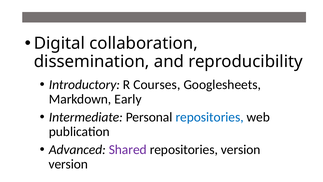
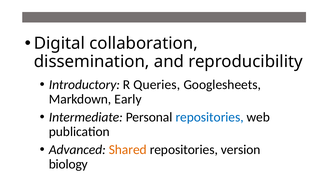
Courses: Courses -> Queries (157, 85)
Shared colour: purple -> orange (128, 149)
version: version -> biology (68, 164)
